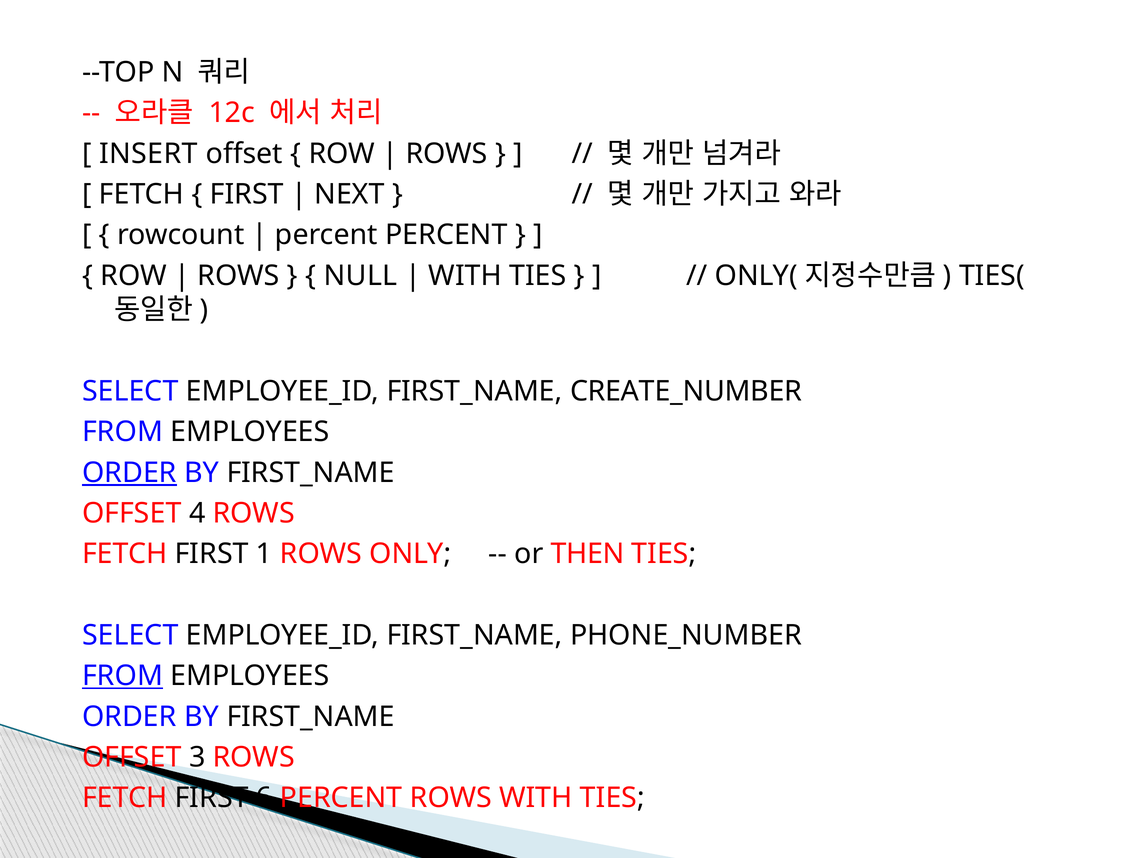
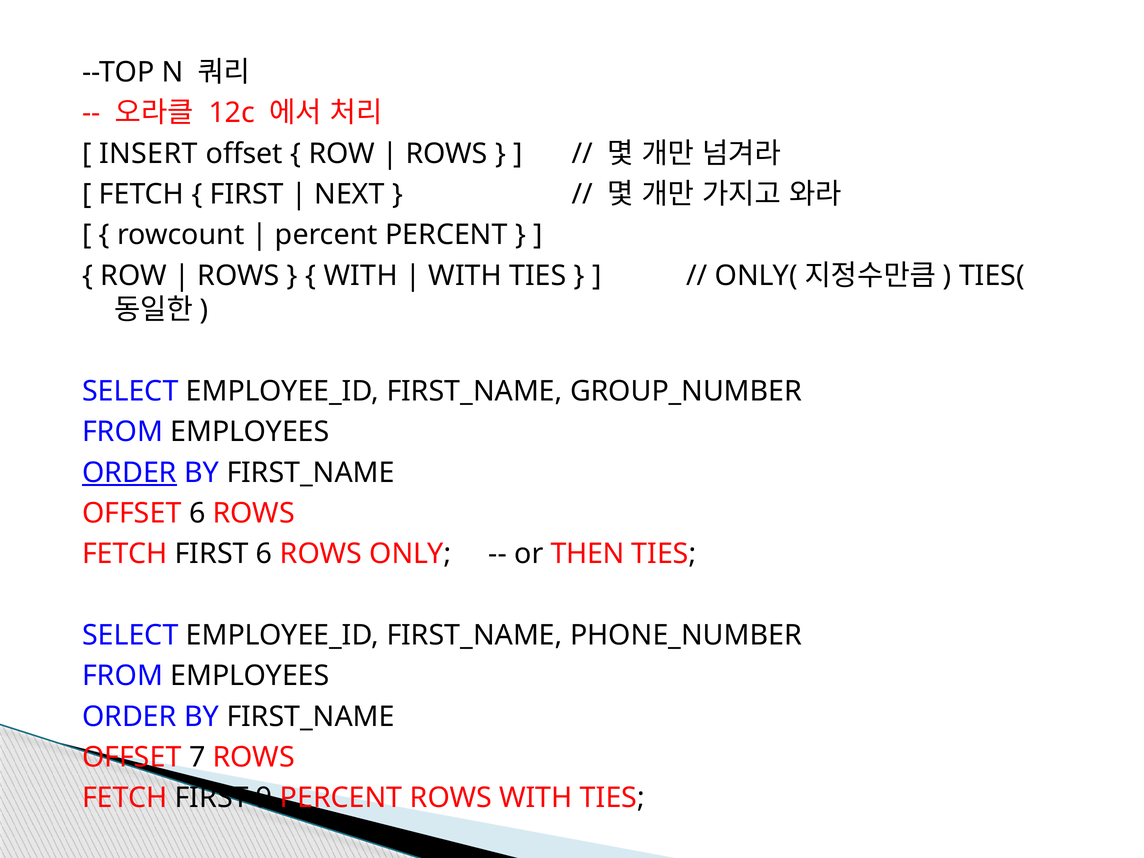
NULL: NULL -> WITH (361, 276)
CREATE_NUMBER: CREATE_NUMBER -> GROUP_NUMBER (686, 391)
OFFSET 4: 4 -> 6 (197, 513)
FIRST 1: 1 -> 6 (264, 554)
FROM underline: present -> none (123, 676)
3: 3 -> 7 (197, 757)
6: 6 -> 9 (264, 798)
